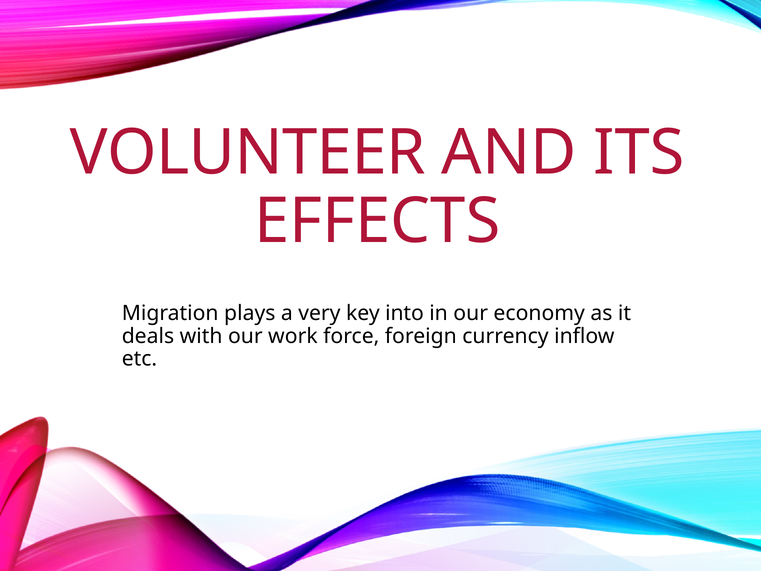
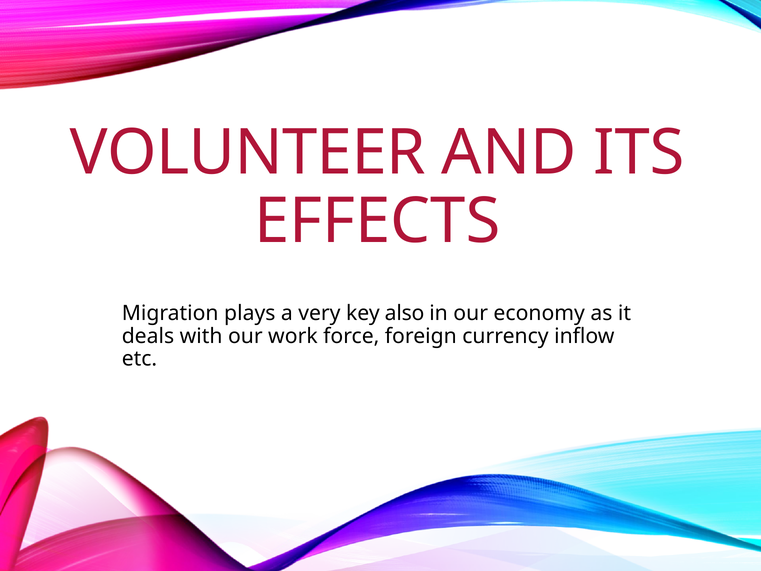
into: into -> also (405, 313)
